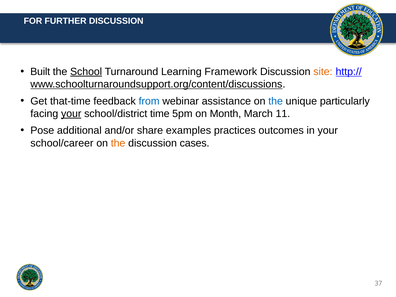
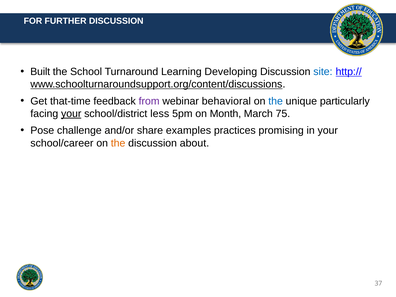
School underline: present -> none (86, 72)
Framework: Framework -> Developing (231, 72)
site colour: orange -> blue (323, 72)
from colour: blue -> purple (149, 101)
assistance: assistance -> behavioral (226, 101)
time: time -> less (160, 114)
11: 11 -> 75 (283, 114)
additional: additional -> challenge (79, 131)
outcomes: outcomes -> promising (281, 131)
cases: cases -> about (194, 143)
